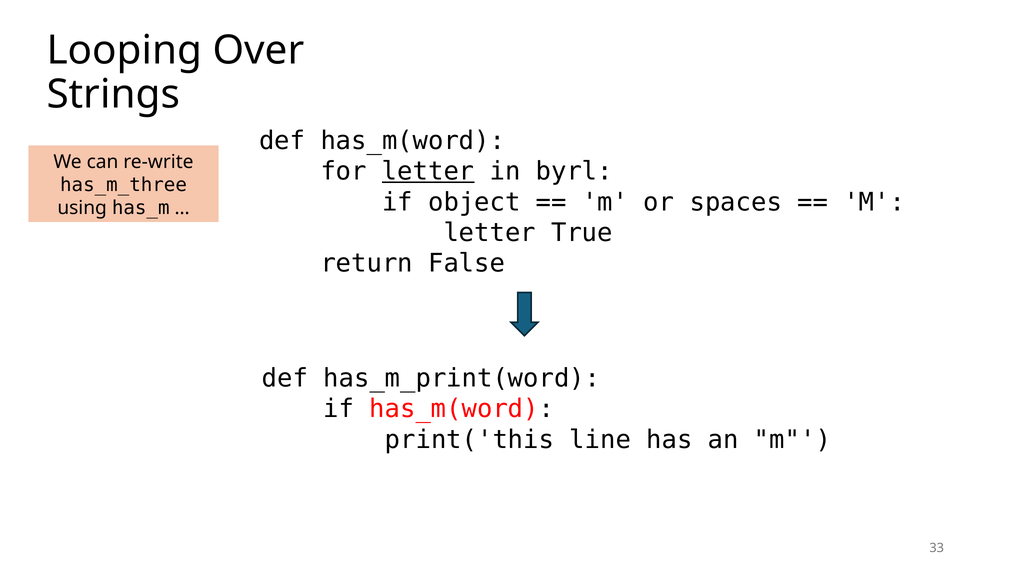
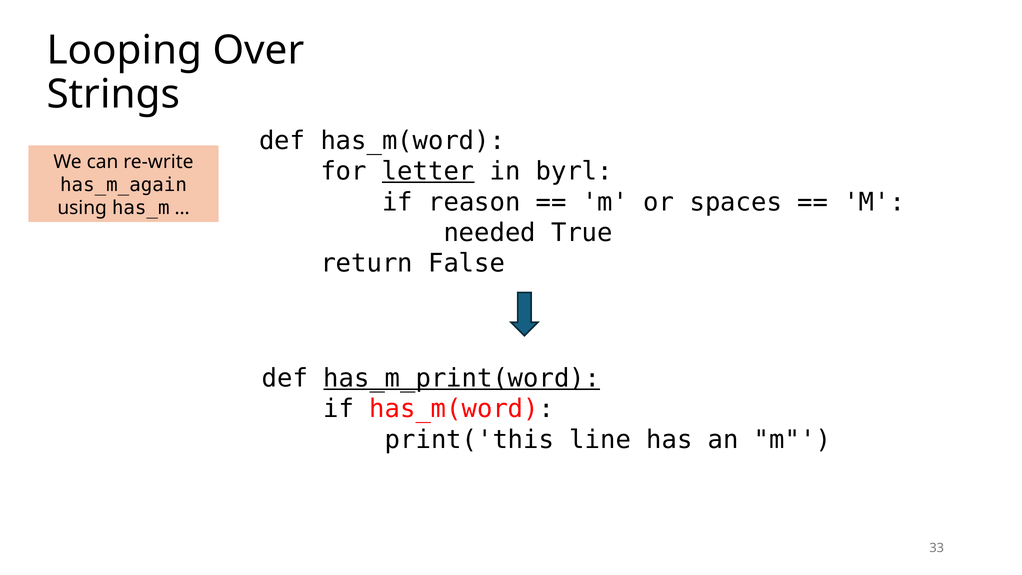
has_m_three: has_m_three -> has_m_again (124, 185)
object: object -> reason (474, 202)
letter: letter -> needed (490, 233)
has_m_print(word underline: none -> present (462, 378)
